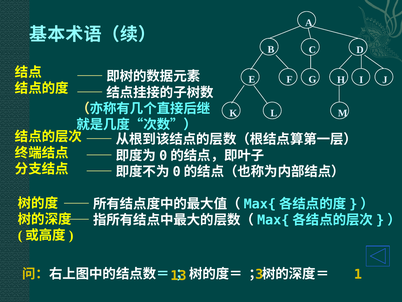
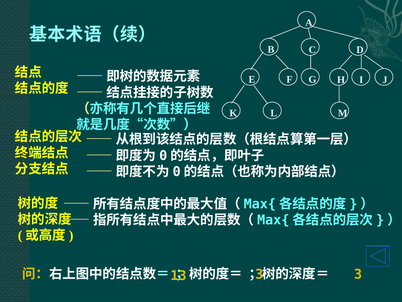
1: 1 -> 3 (358, 274)
